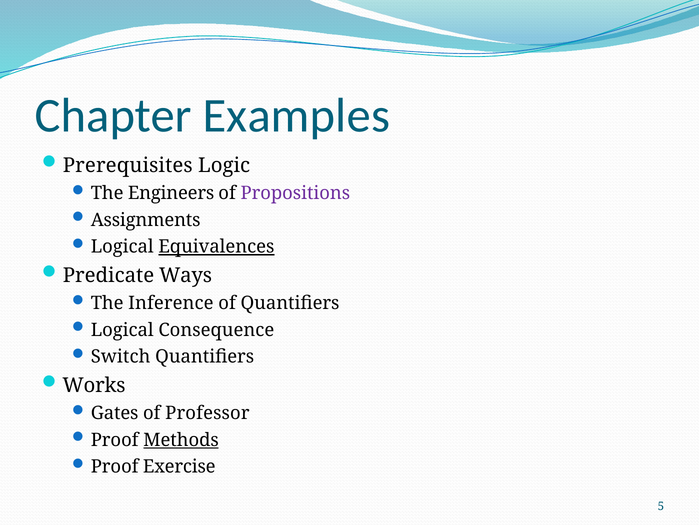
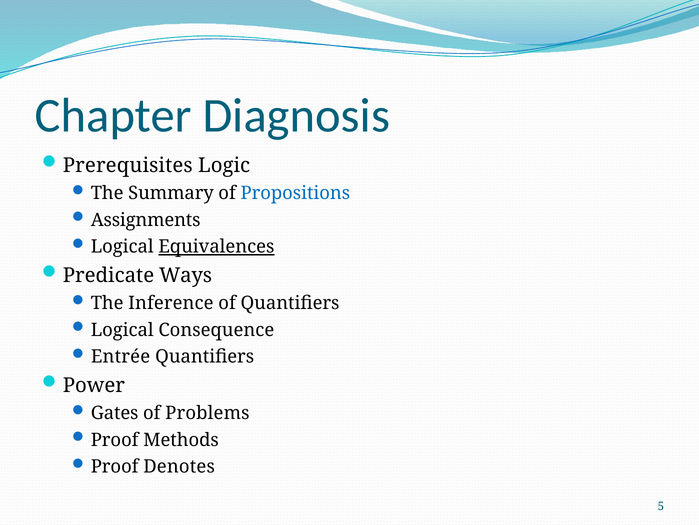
Examples: Examples -> Diagnosis (296, 115)
Engineers: Engineers -> Summary (171, 193)
Propositions colour: purple -> blue (295, 193)
Switch: Switch -> Entrée (121, 356)
Works: Works -> Power (94, 385)
Professor: Professor -> Problems (207, 413)
Methods underline: present -> none (181, 439)
Exercise: Exercise -> Denotes (179, 466)
